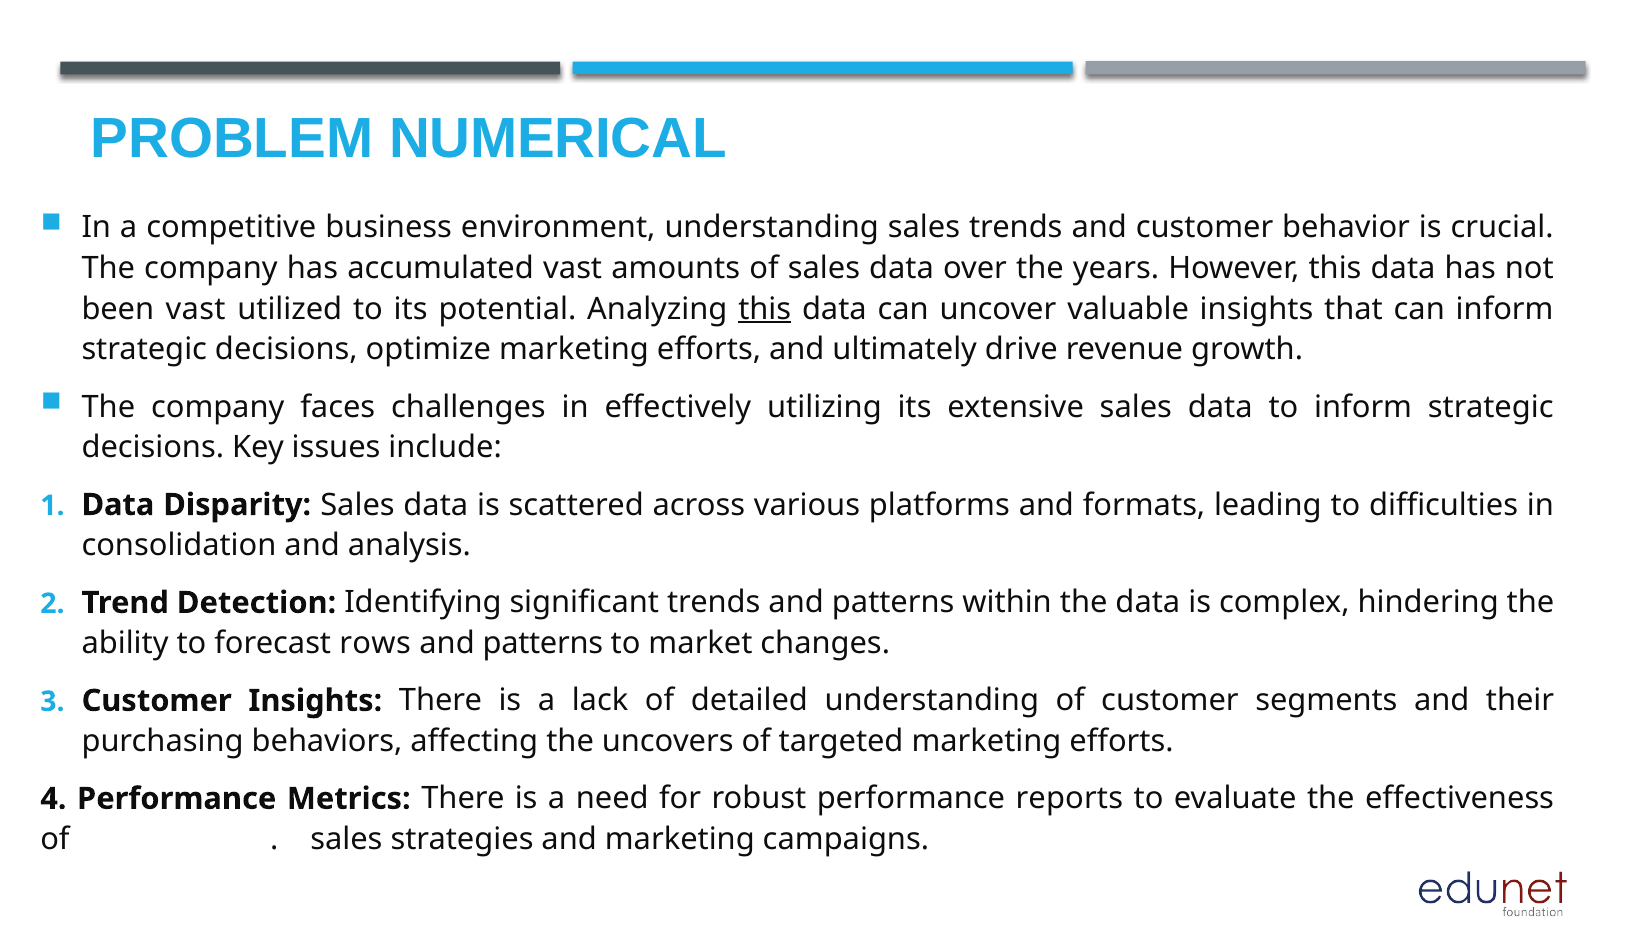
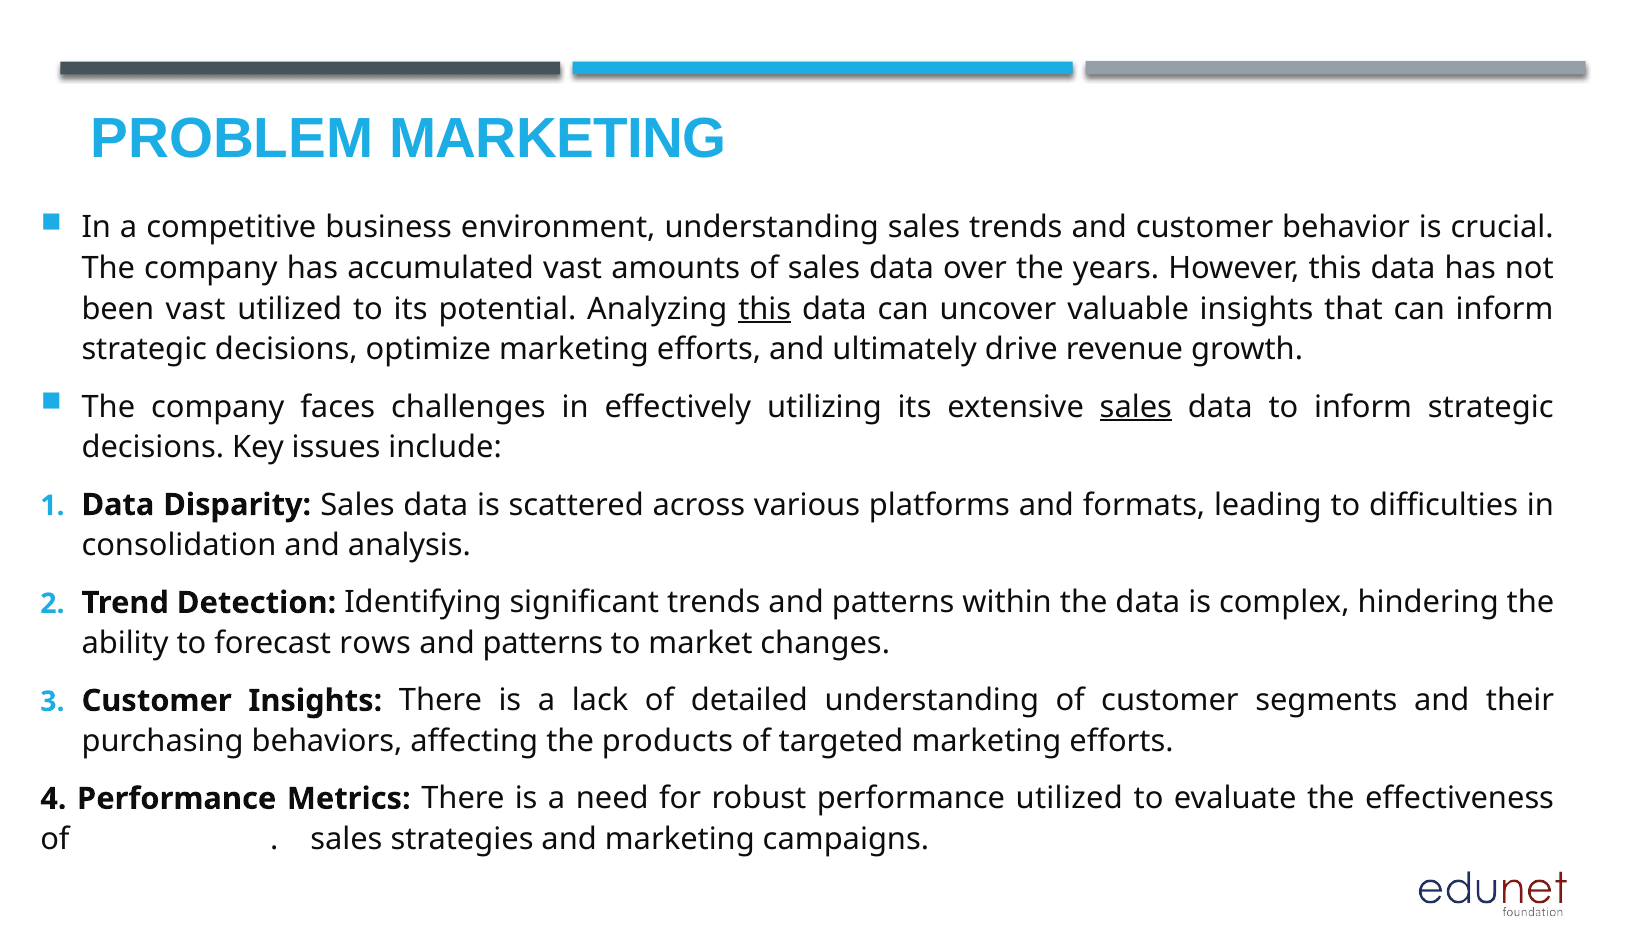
PROBLEM NUMERICAL: NUMERICAL -> MARKETING (558, 139)
sales underline: none -> present (1136, 407)
uncovers: uncovers -> products (667, 741)
performance reports: reports -> utilized (1069, 799)
